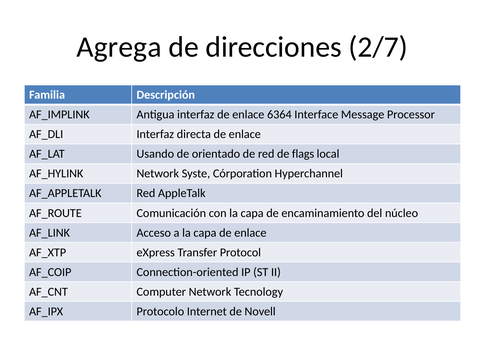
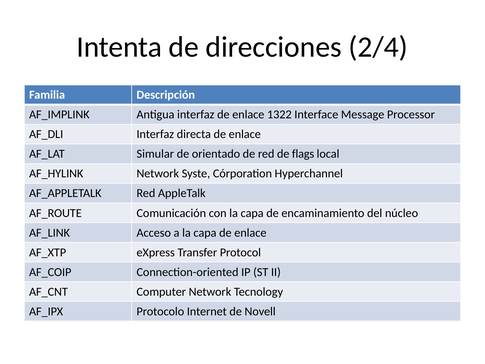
Agrega: Agrega -> Intenta (119, 47)
2/7: 2/7 -> 2/4 (378, 47)
6364: 6364 -> 1322 (279, 115)
Usando: Usando -> Simular (155, 154)
